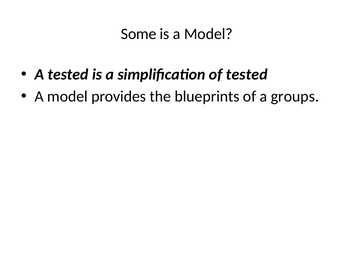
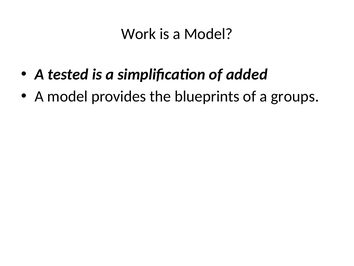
Some: Some -> Work (139, 34)
of tested: tested -> added (247, 74)
